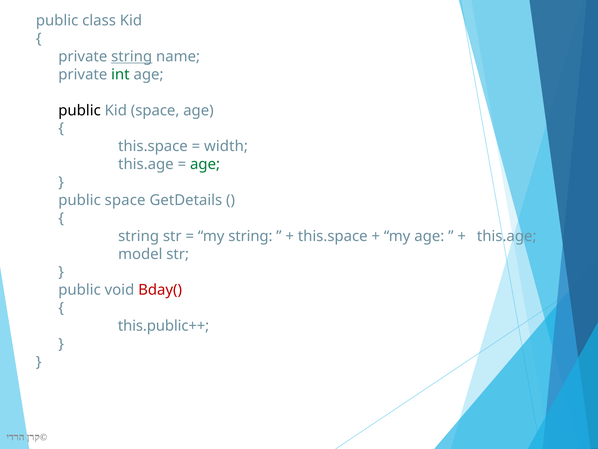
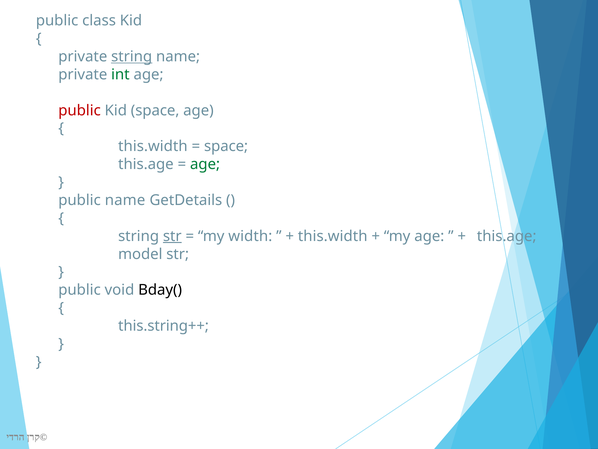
public colour: black -> red (80, 110)
this.space: this.space -> this.width (153, 146)
width: width -> space (226, 146)
public space: space -> name (125, 200)
str underline: none -> present (172, 236)
my string: string -> width (250, 236)
this.space: this.space -> this.width (333, 236)
Bday( colour: red -> black (160, 290)
this.public++: this.public++ -> this.string++ (163, 326)
